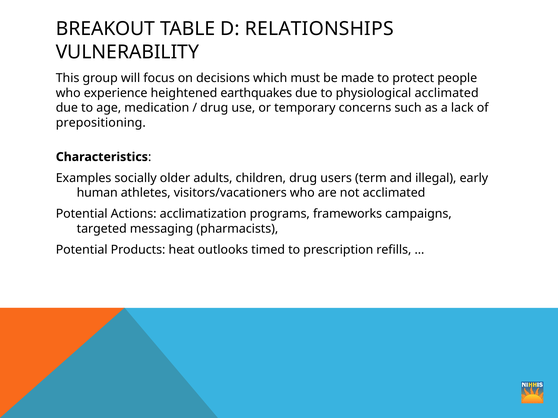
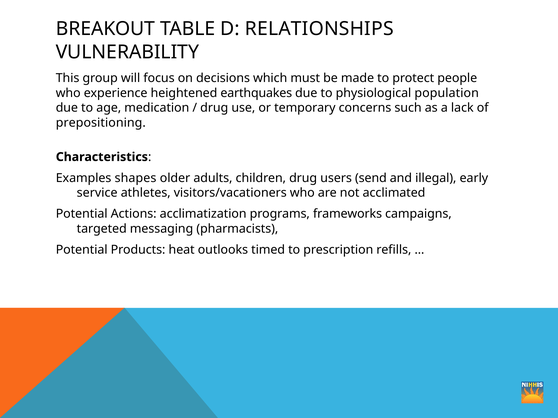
physiological acclimated: acclimated -> population (447, 93)
socially: socially -> shapes (136, 178)
term: term -> send (371, 178)
human: human -> service (97, 193)
